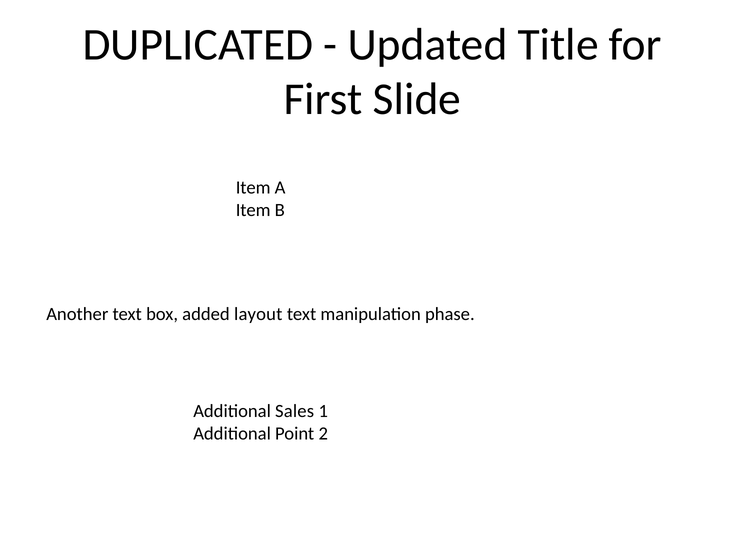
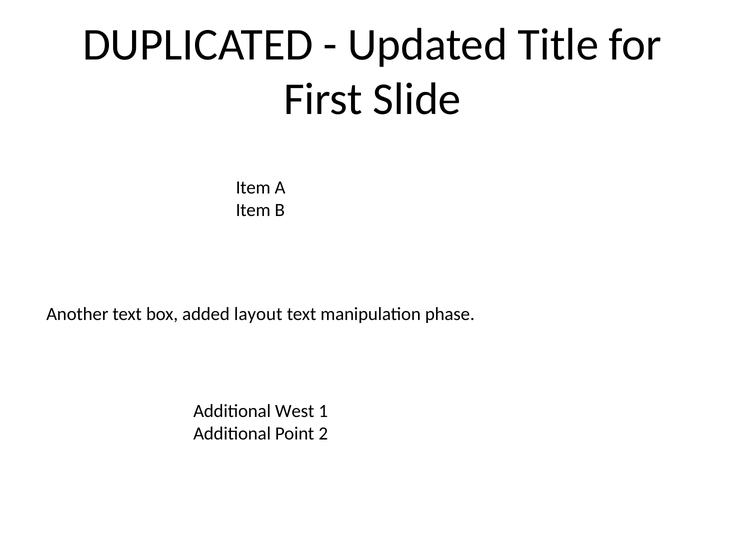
Sales: Sales -> West (295, 411)
